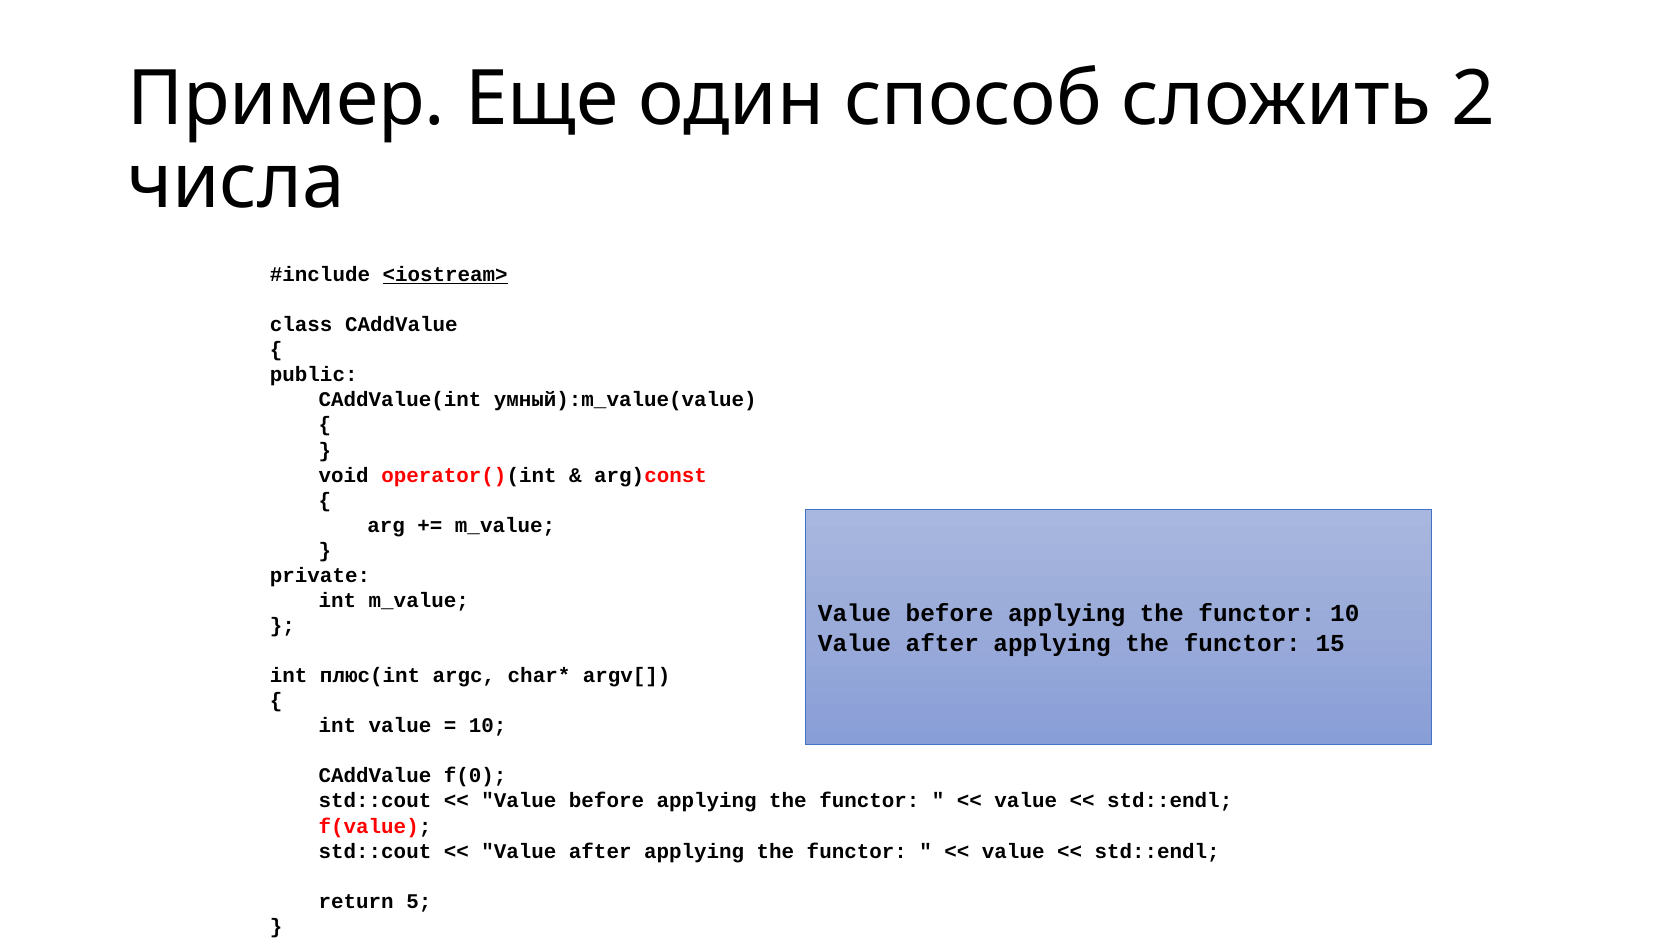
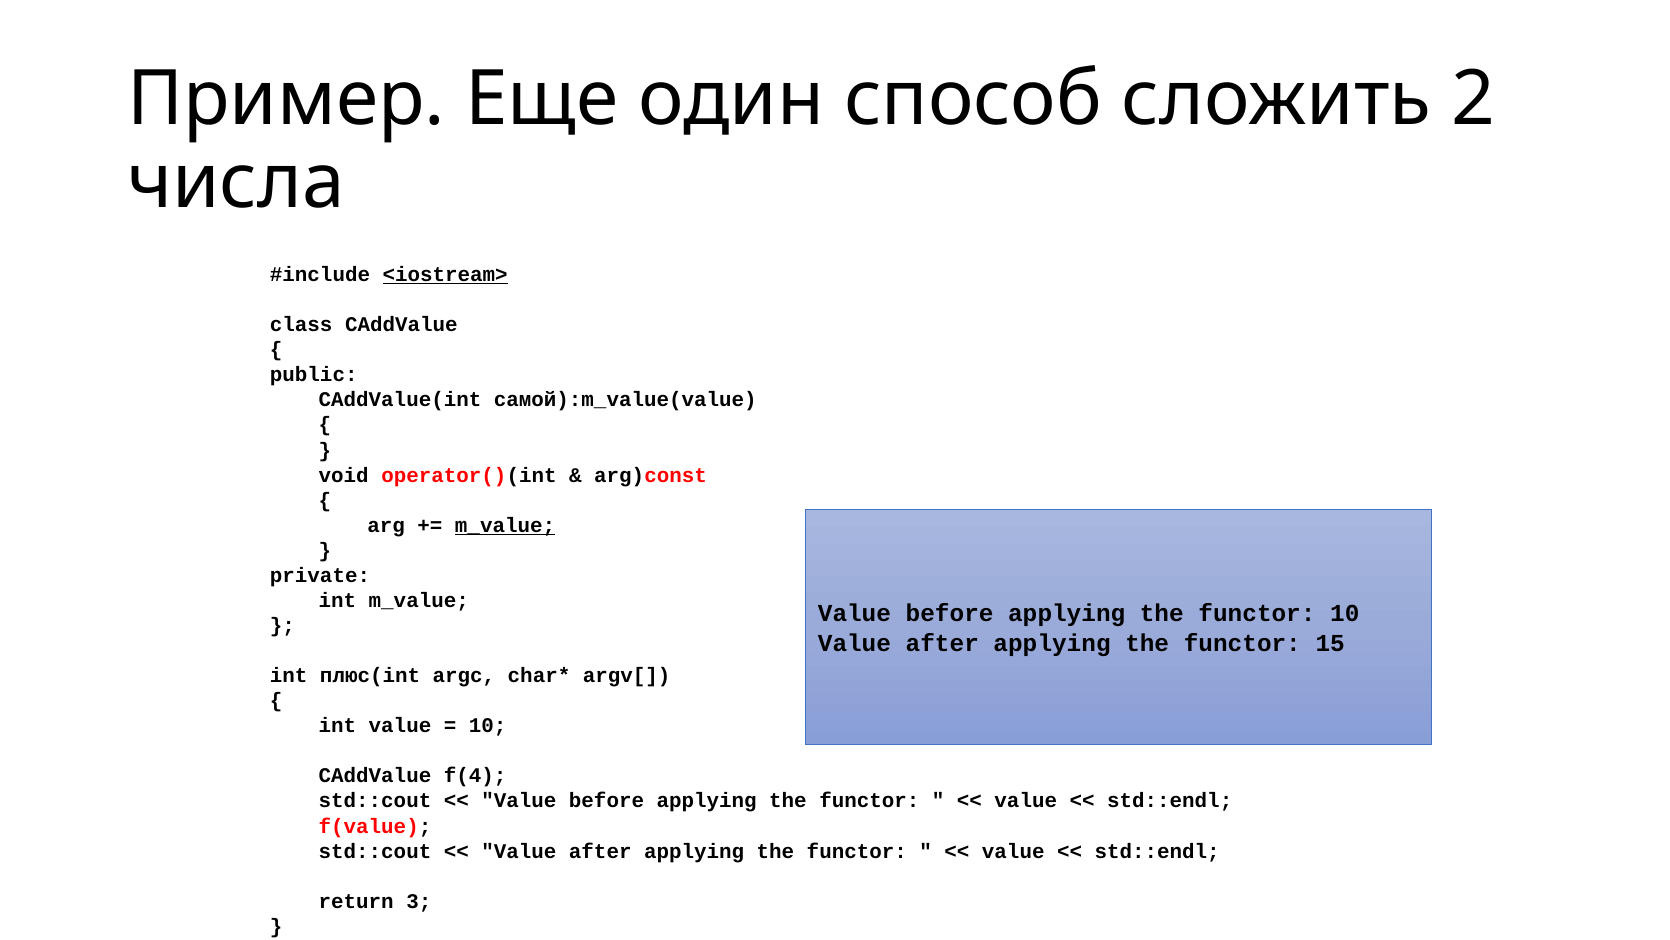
умный):m_value(value: умный):m_value(value -> самой):m_value(value (625, 400)
m_value underline: none -> present (505, 525)
f(0: f(0 -> f(4 (475, 775)
5: 5 -> 3 (419, 901)
